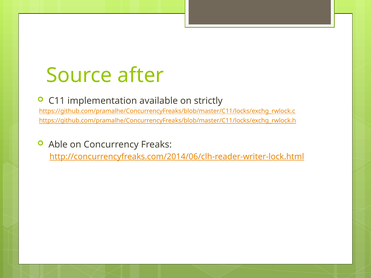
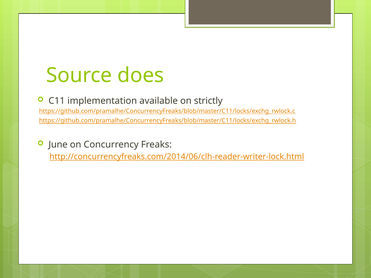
after: after -> does (141, 75)
Able: Able -> June (58, 145)
